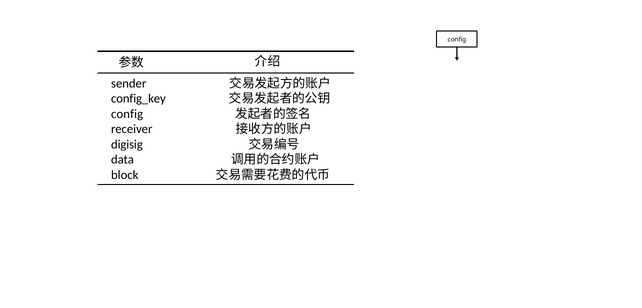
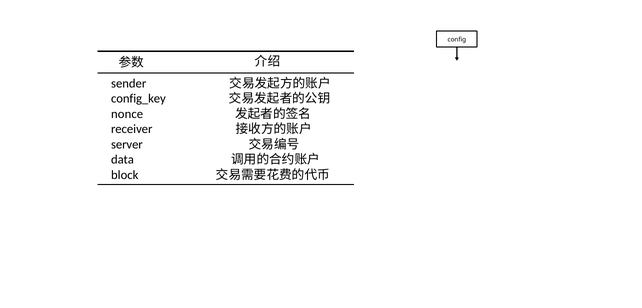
config: config -> nonce (127, 114)
digisig: digisig -> server (127, 145)
